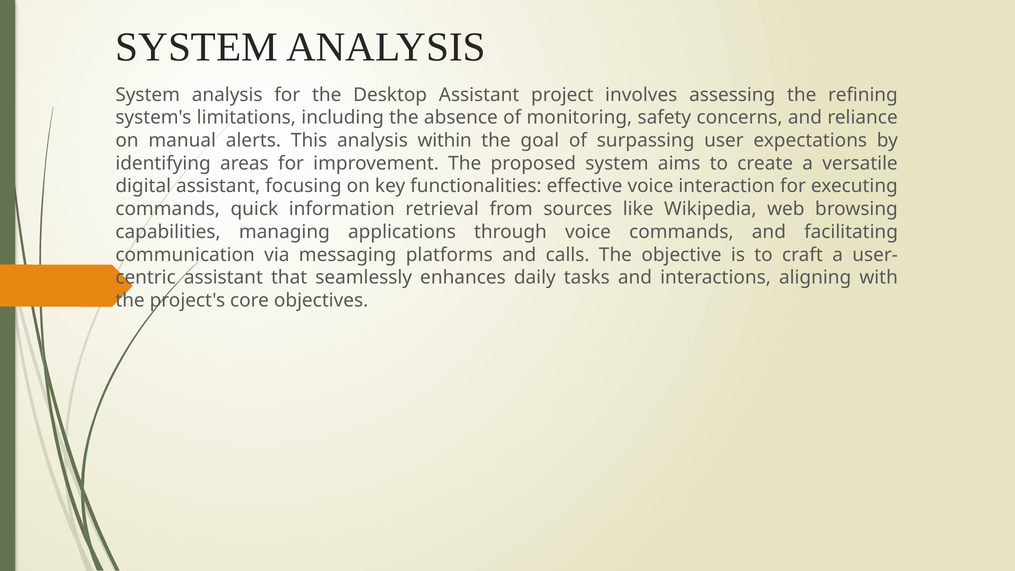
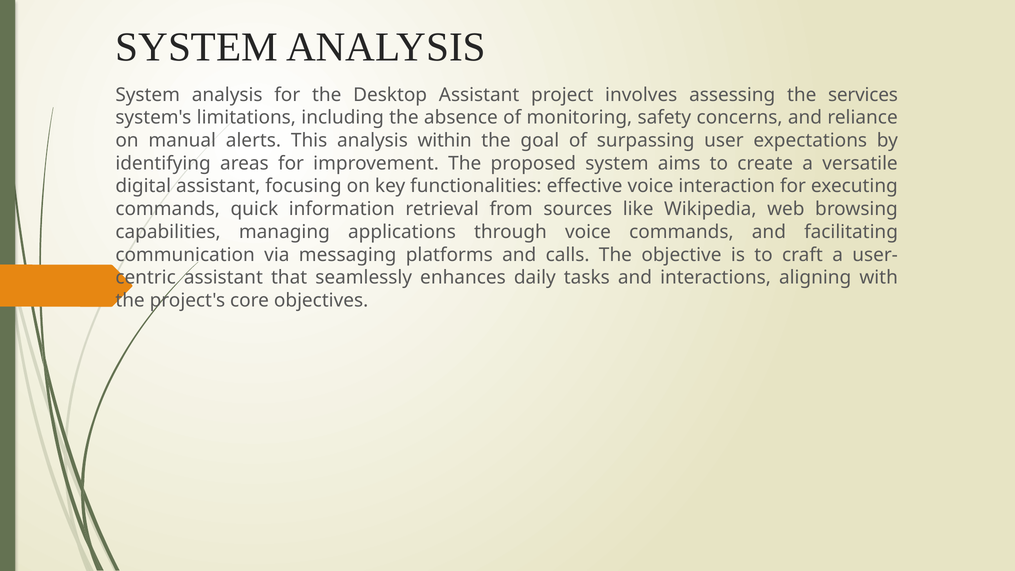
refining: refining -> services (863, 95)
